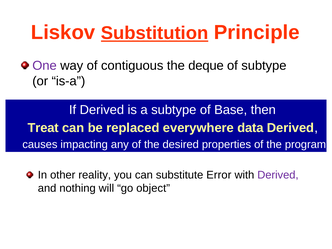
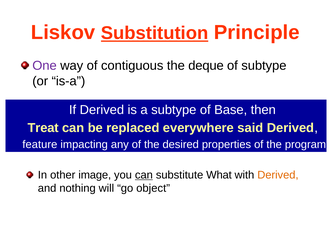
data: data -> said (250, 128)
causes: causes -> feature (40, 144)
reality: reality -> image (95, 175)
can underline: none -> present (144, 175)
Error: Error -> What (219, 175)
Derived colour: purple -> orange (278, 175)
